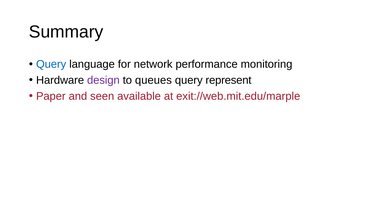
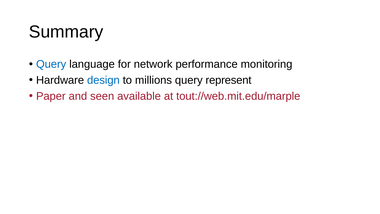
design colour: purple -> blue (103, 80)
queues: queues -> millions (153, 80)
exit://web.mit.edu/marple: exit://web.mit.edu/marple -> tout://web.mit.edu/marple (238, 96)
